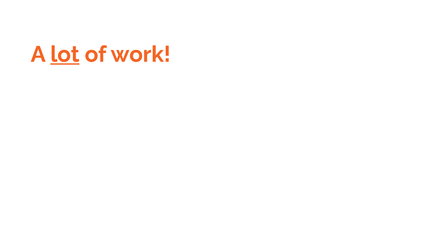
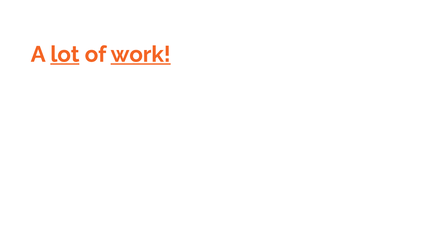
work underline: none -> present (141, 54)
